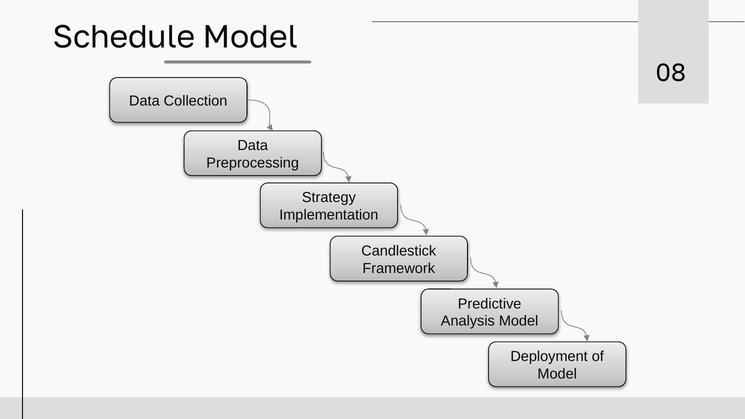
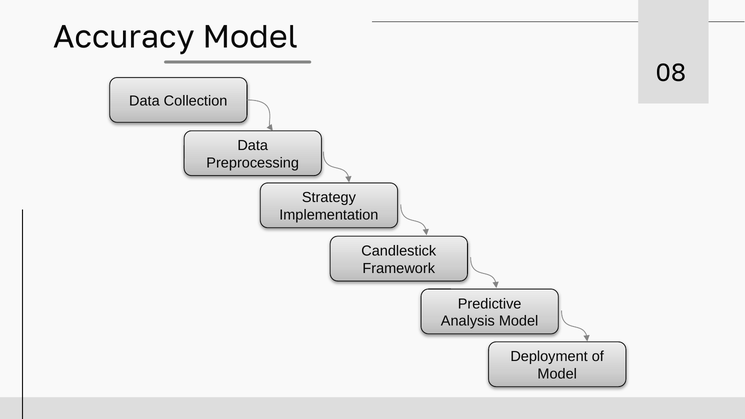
Schedule: Schedule -> Accuracy (124, 37)
